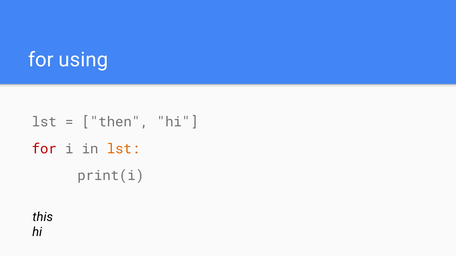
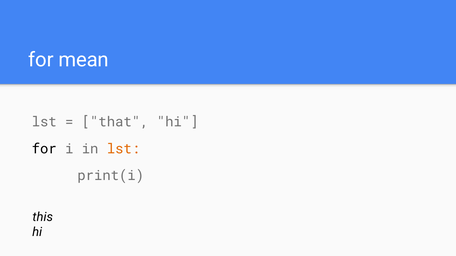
using: using -> mean (84, 60)
then: then -> that (115, 122)
for colour: red -> black (44, 149)
